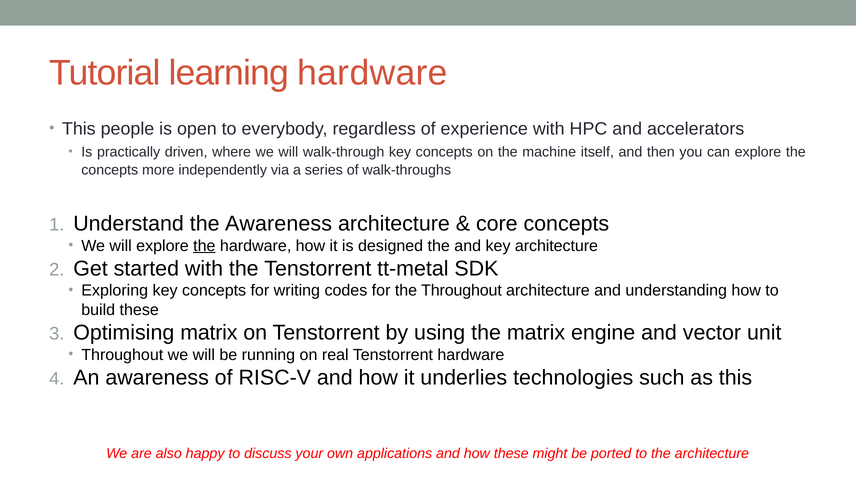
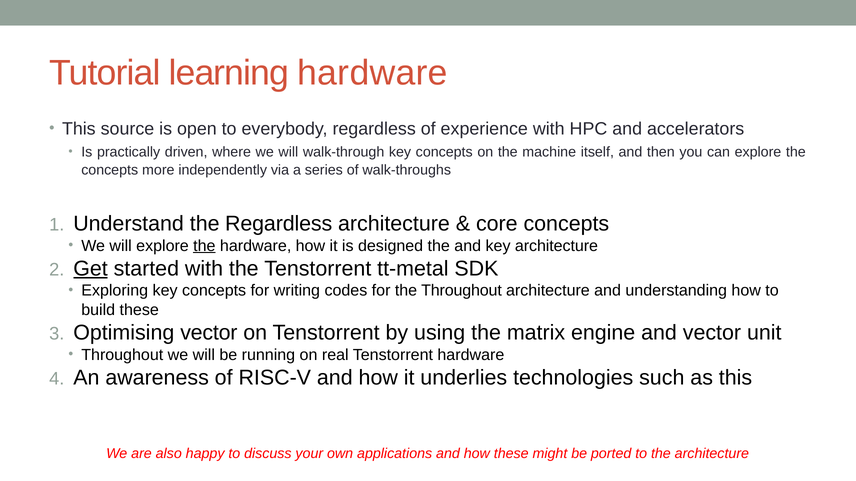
people: people -> source (127, 129)
the Awareness: Awareness -> Regardless (279, 224)
Get underline: none -> present (91, 269)
Optimising matrix: matrix -> vector (209, 333)
